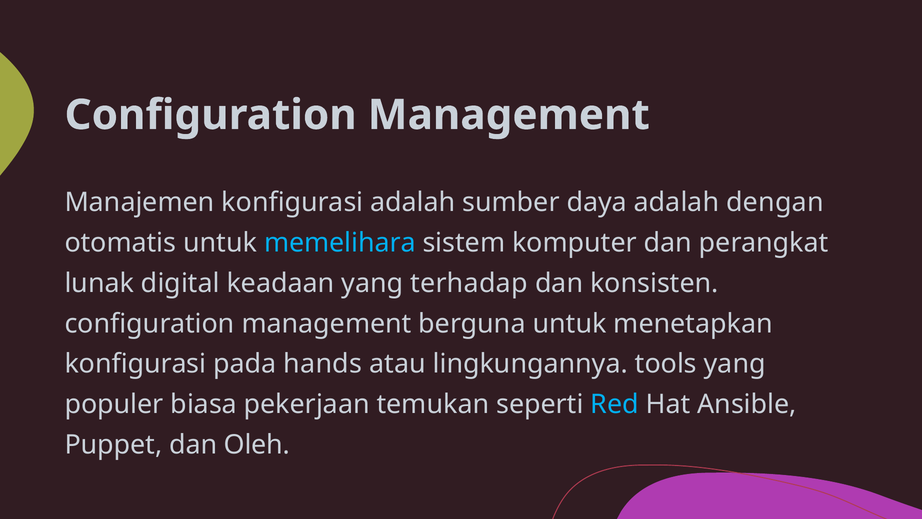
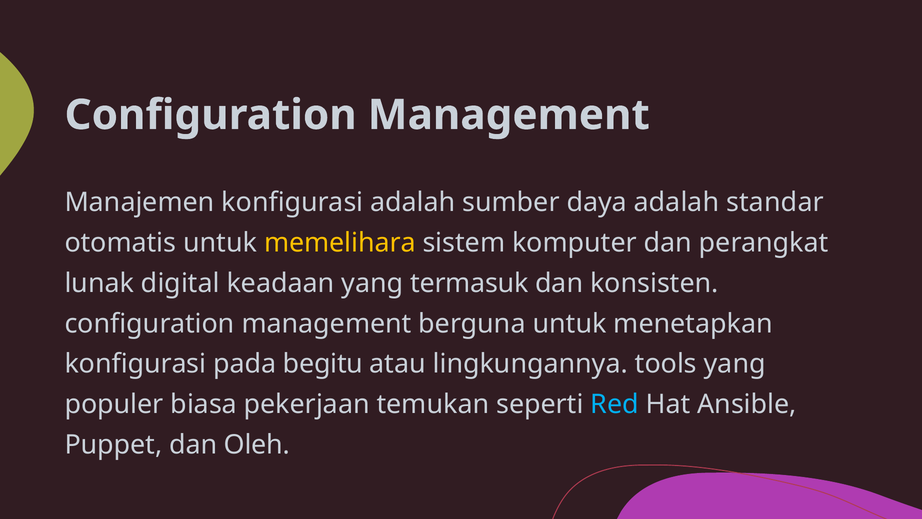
dengan: dengan -> standar (775, 202)
memelihara colour: light blue -> yellow (340, 243)
terhadap: terhadap -> termasuk (469, 283)
hands: hands -> begitu (323, 364)
